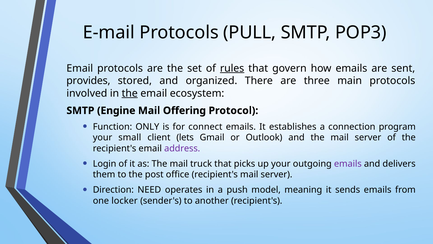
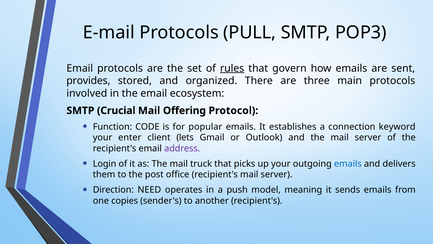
the underline: present -> none (130, 93)
Engine: Engine -> Crucial (116, 110)
ONLY: ONLY -> CODE (147, 126)
connect: connect -> popular (205, 126)
program: program -> keyword (397, 126)
small: small -> enter (130, 137)
emails colour: purple -> blue (348, 163)
locker: locker -> copies (125, 200)
